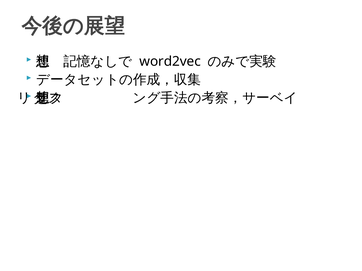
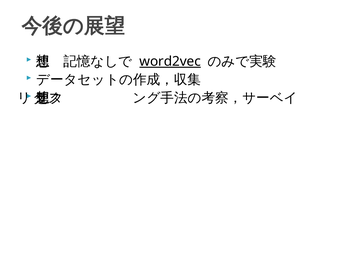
word2vec underline: none -> present (170, 62)
